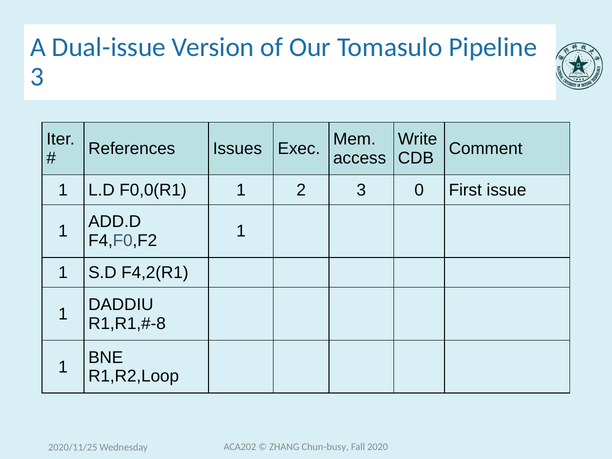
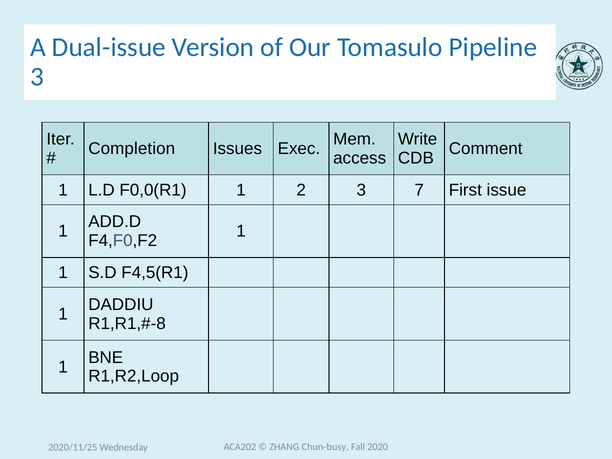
References: References -> Completion (132, 149)
0: 0 -> 7 (419, 190)
F4,2(R1: F4,2(R1 -> F4,5(R1 (155, 273)
